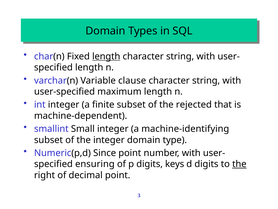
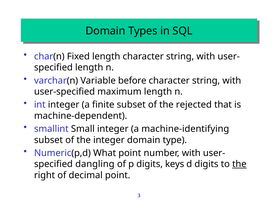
length underline: present -> none (106, 56)
clause: clause -> before (132, 80)
Since: Since -> What (105, 153)
ensuring: ensuring -> dangling (95, 164)
